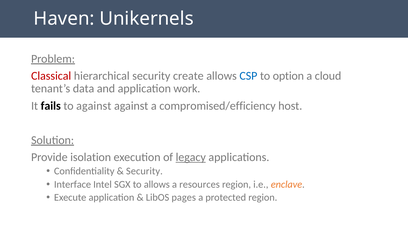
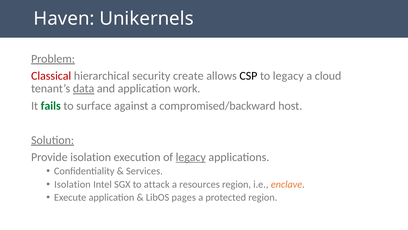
CSP colour: blue -> black (248, 76)
to option: option -> legacy (288, 76)
data underline: none -> present (84, 89)
fails colour: black -> green (51, 106)
to against: against -> surface (94, 106)
compromised/efficiency: compromised/efficiency -> compromised/backward (218, 106)
Security: Security -> Services (144, 171)
Interface: Interface -> Isolation (72, 184)
to allows: allows -> attack (157, 184)
